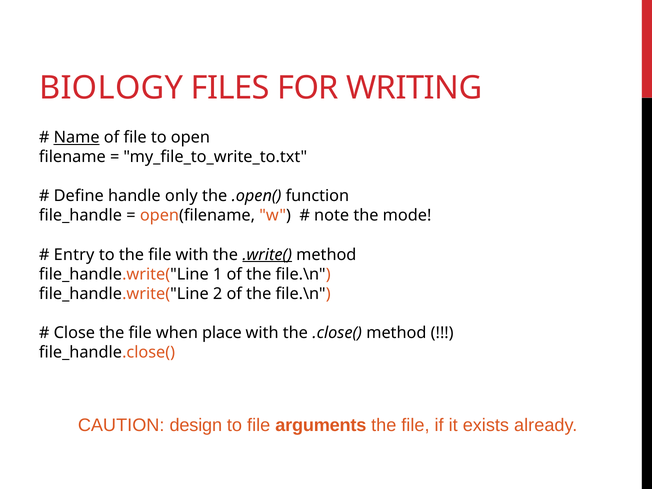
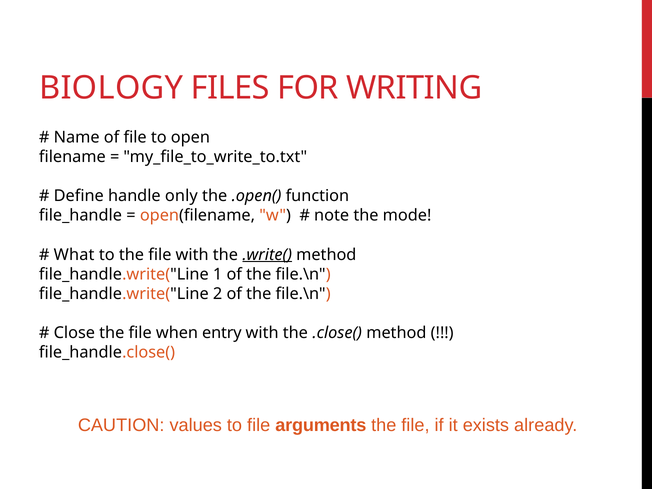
Name underline: present -> none (77, 137)
Entry: Entry -> What (74, 255)
place: place -> entry (222, 333)
design: design -> values (196, 425)
